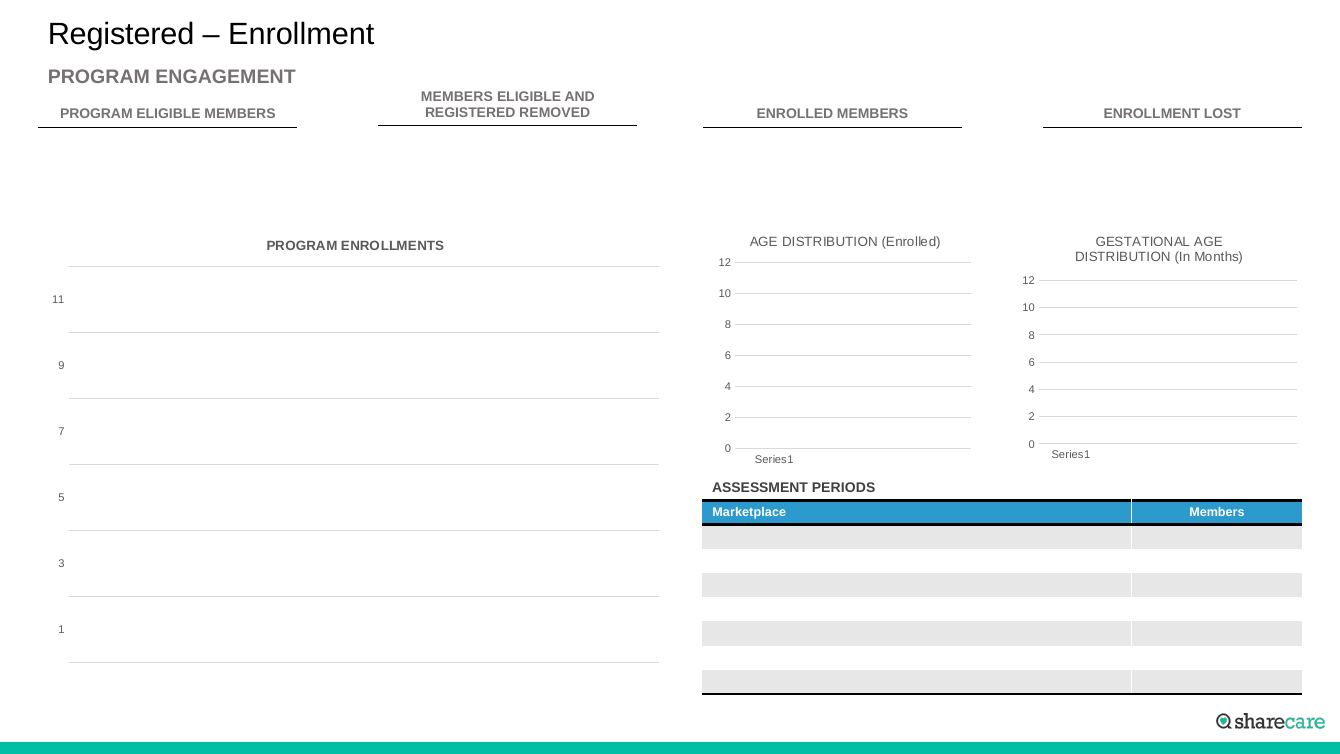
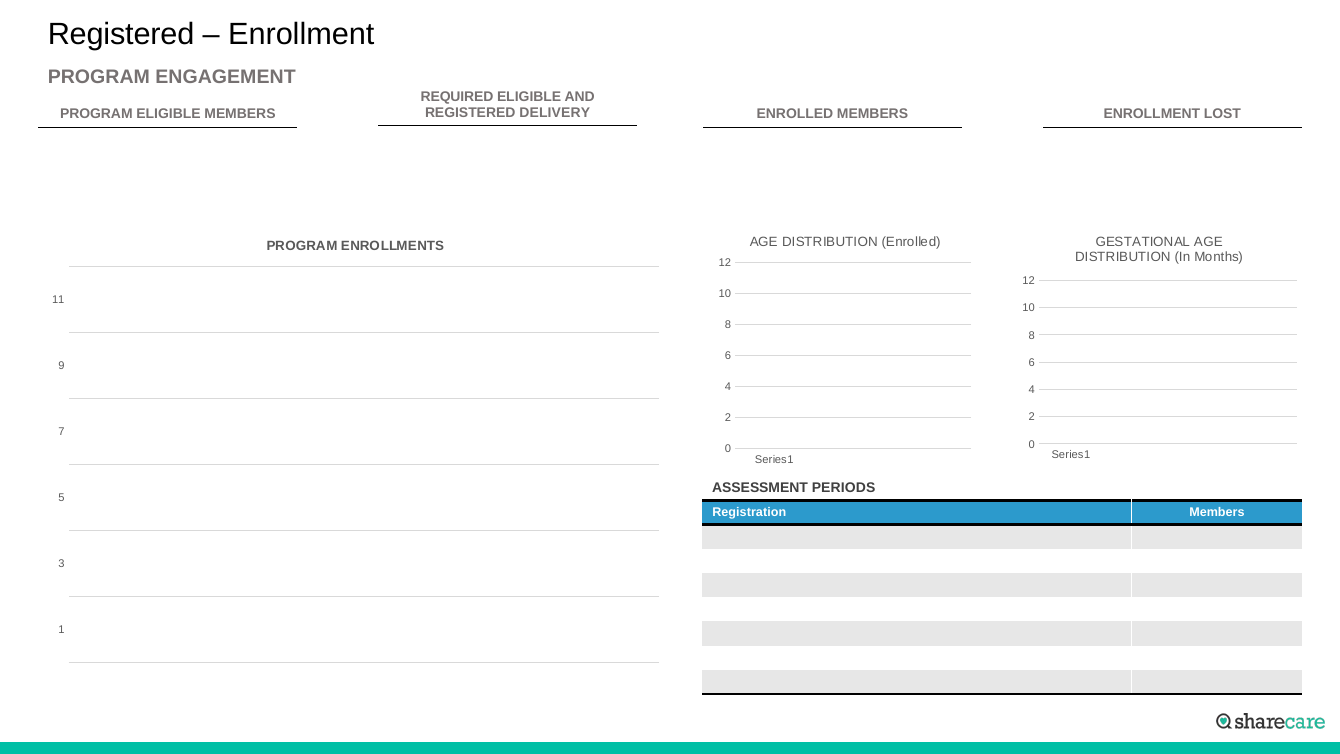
MEMBERS: MEMBERS -> REQUIRED (457, 97)
REMOVED: REMOVED -> DELIVERY (555, 113)
Marketplace: Marketplace -> Registration (749, 513)
